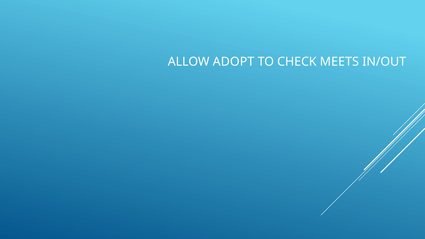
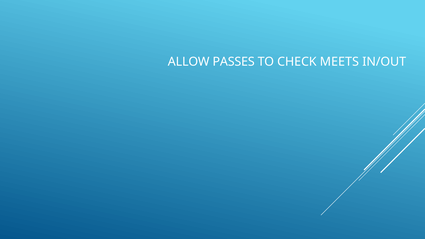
ADOPT: ADOPT -> PASSES (234, 62)
